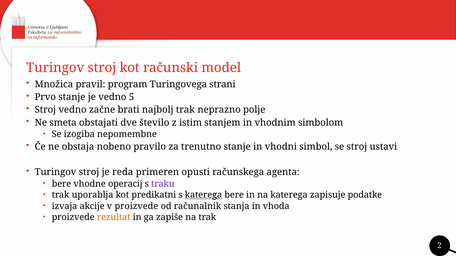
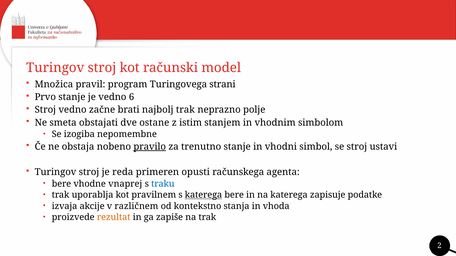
5: 5 -> 6 (132, 97)
število: število -> ostane (154, 123)
pravilo underline: none -> present (150, 147)
operacij: operacij -> vnaprej (125, 184)
traku colour: purple -> blue (163, 184)
predikatni: predikatni -> pravilnem (154, 195)
v proizvede: proizvede -> različnem (136, 207)
računalnik: računalnik -> kontekstno (198, 207)
